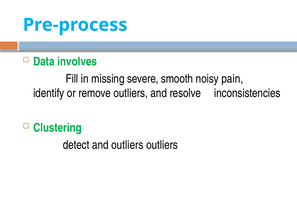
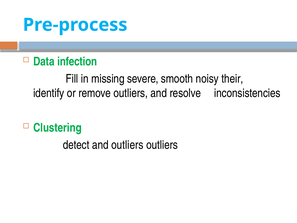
involves: involves -> infection (77, 61)
pain: pain -> their (232, 79)
